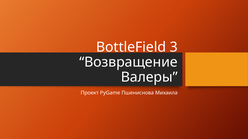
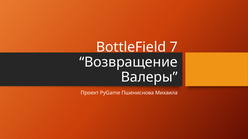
3: 3 -> 7 (174, 47)
